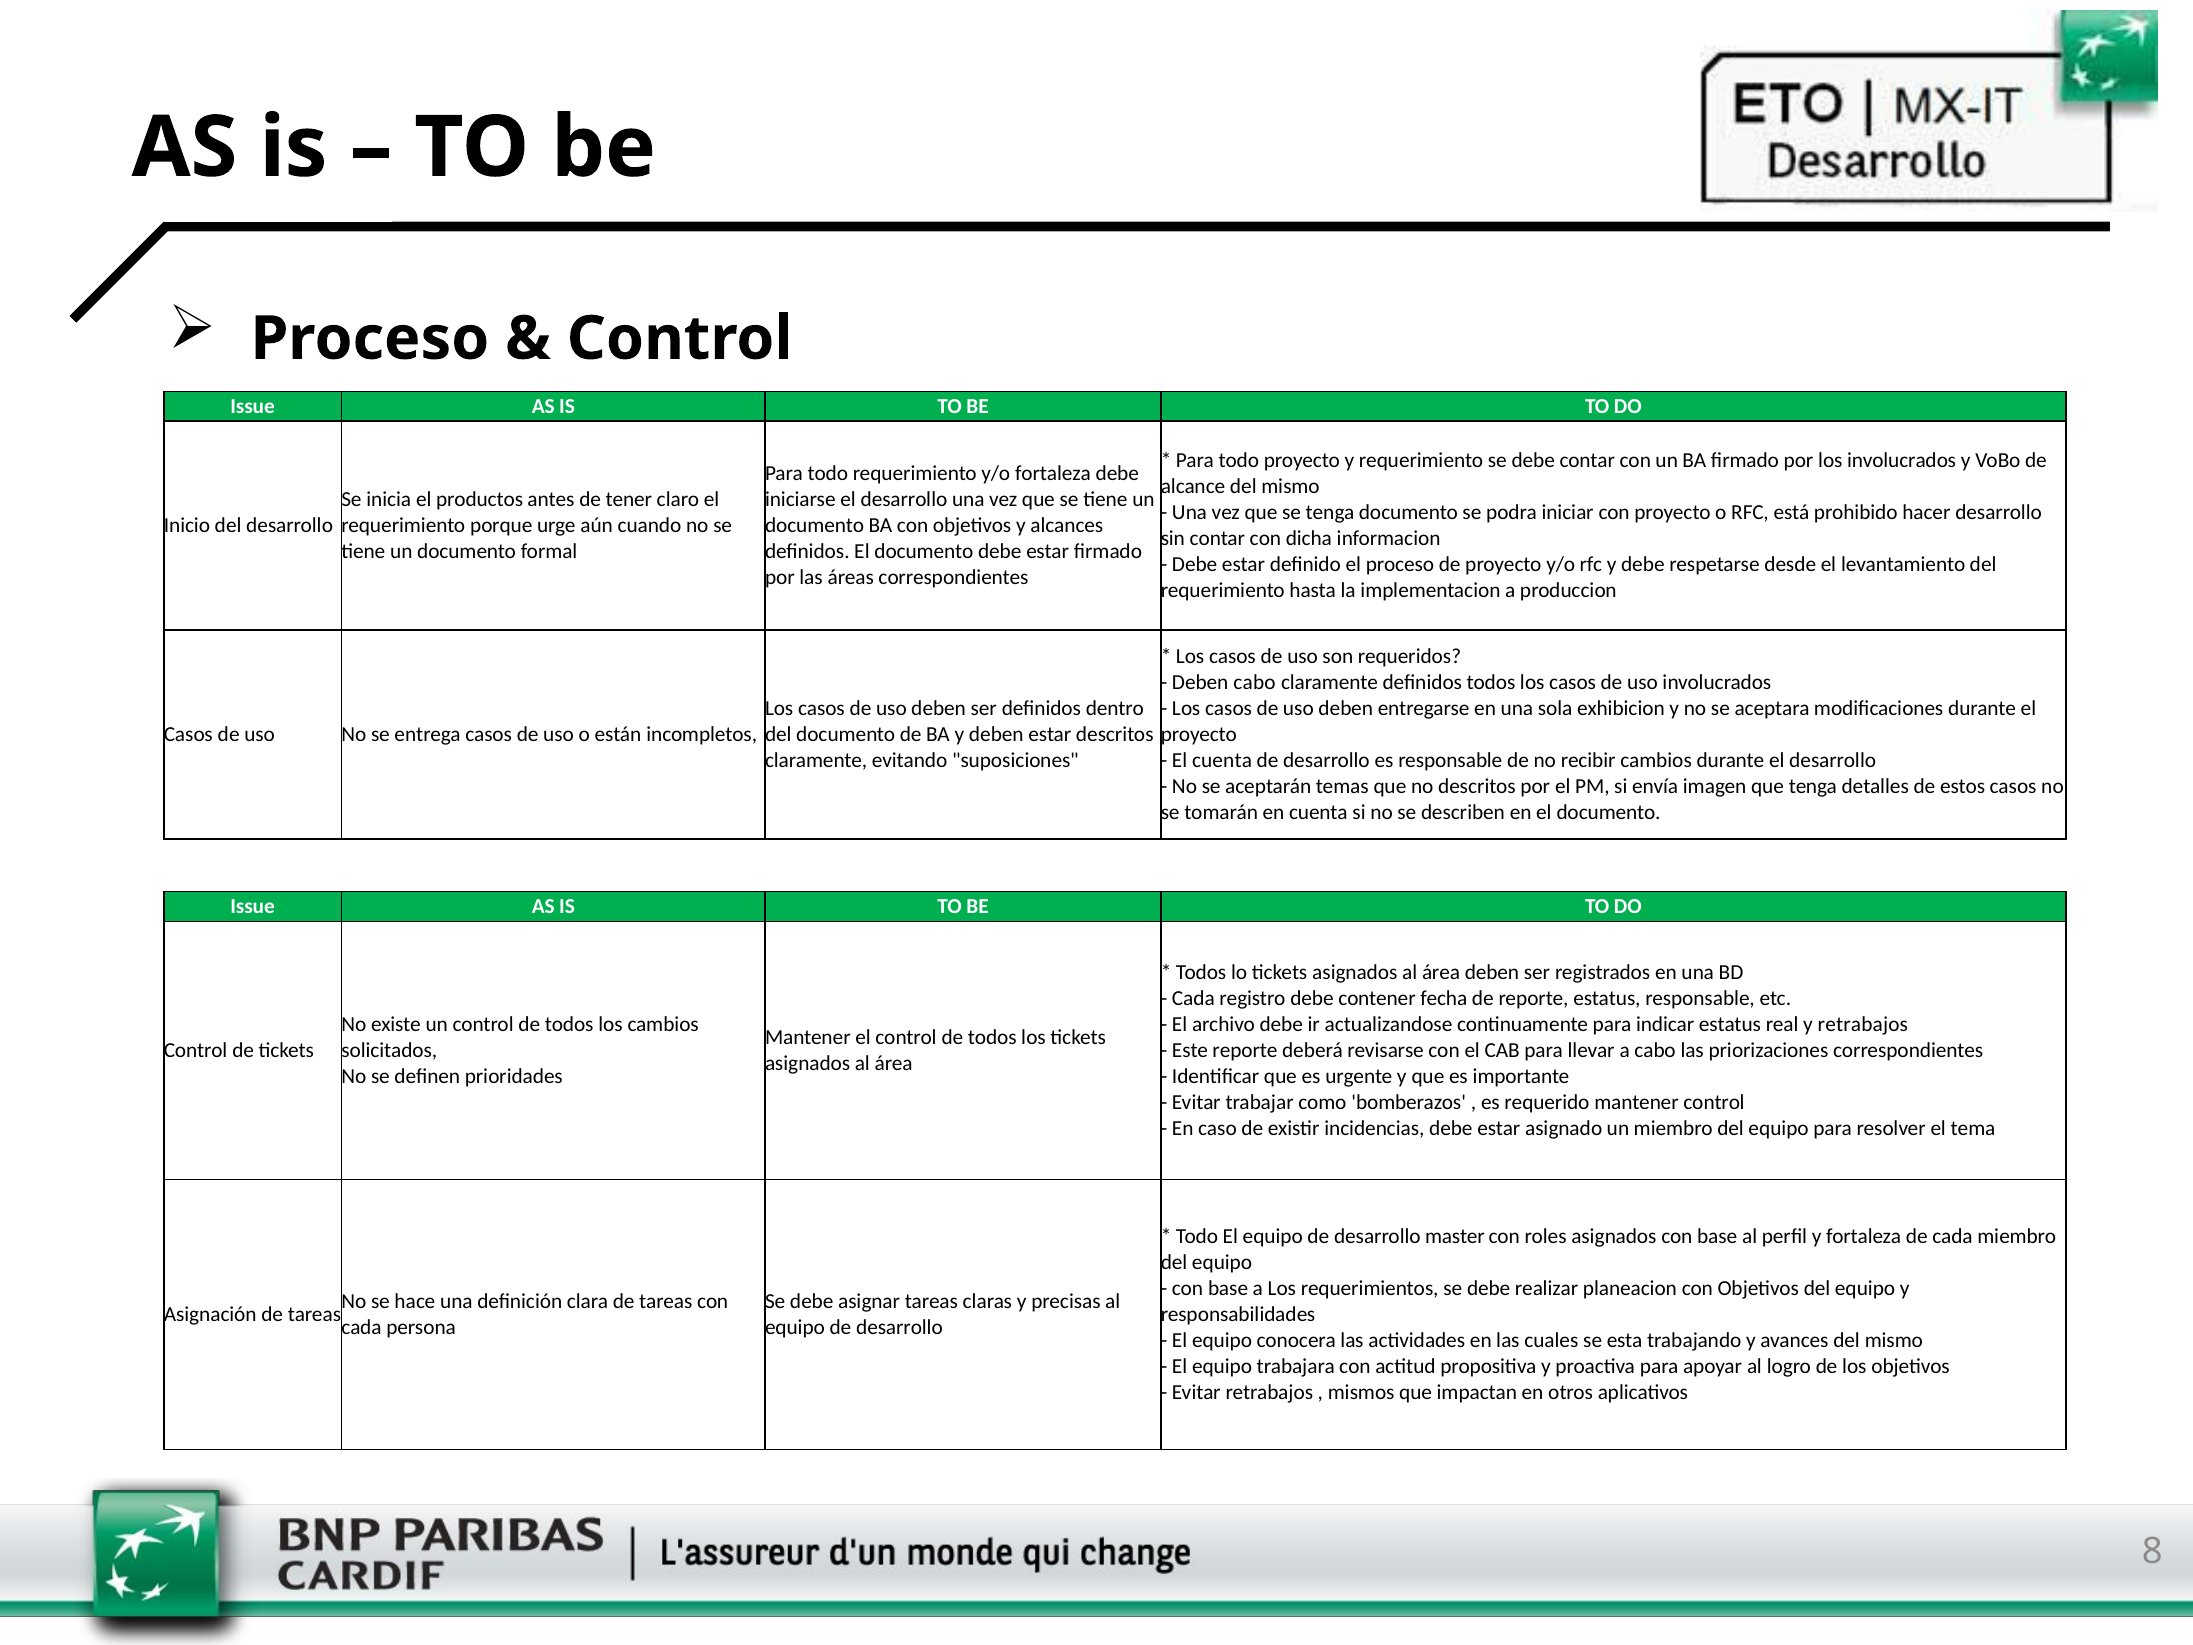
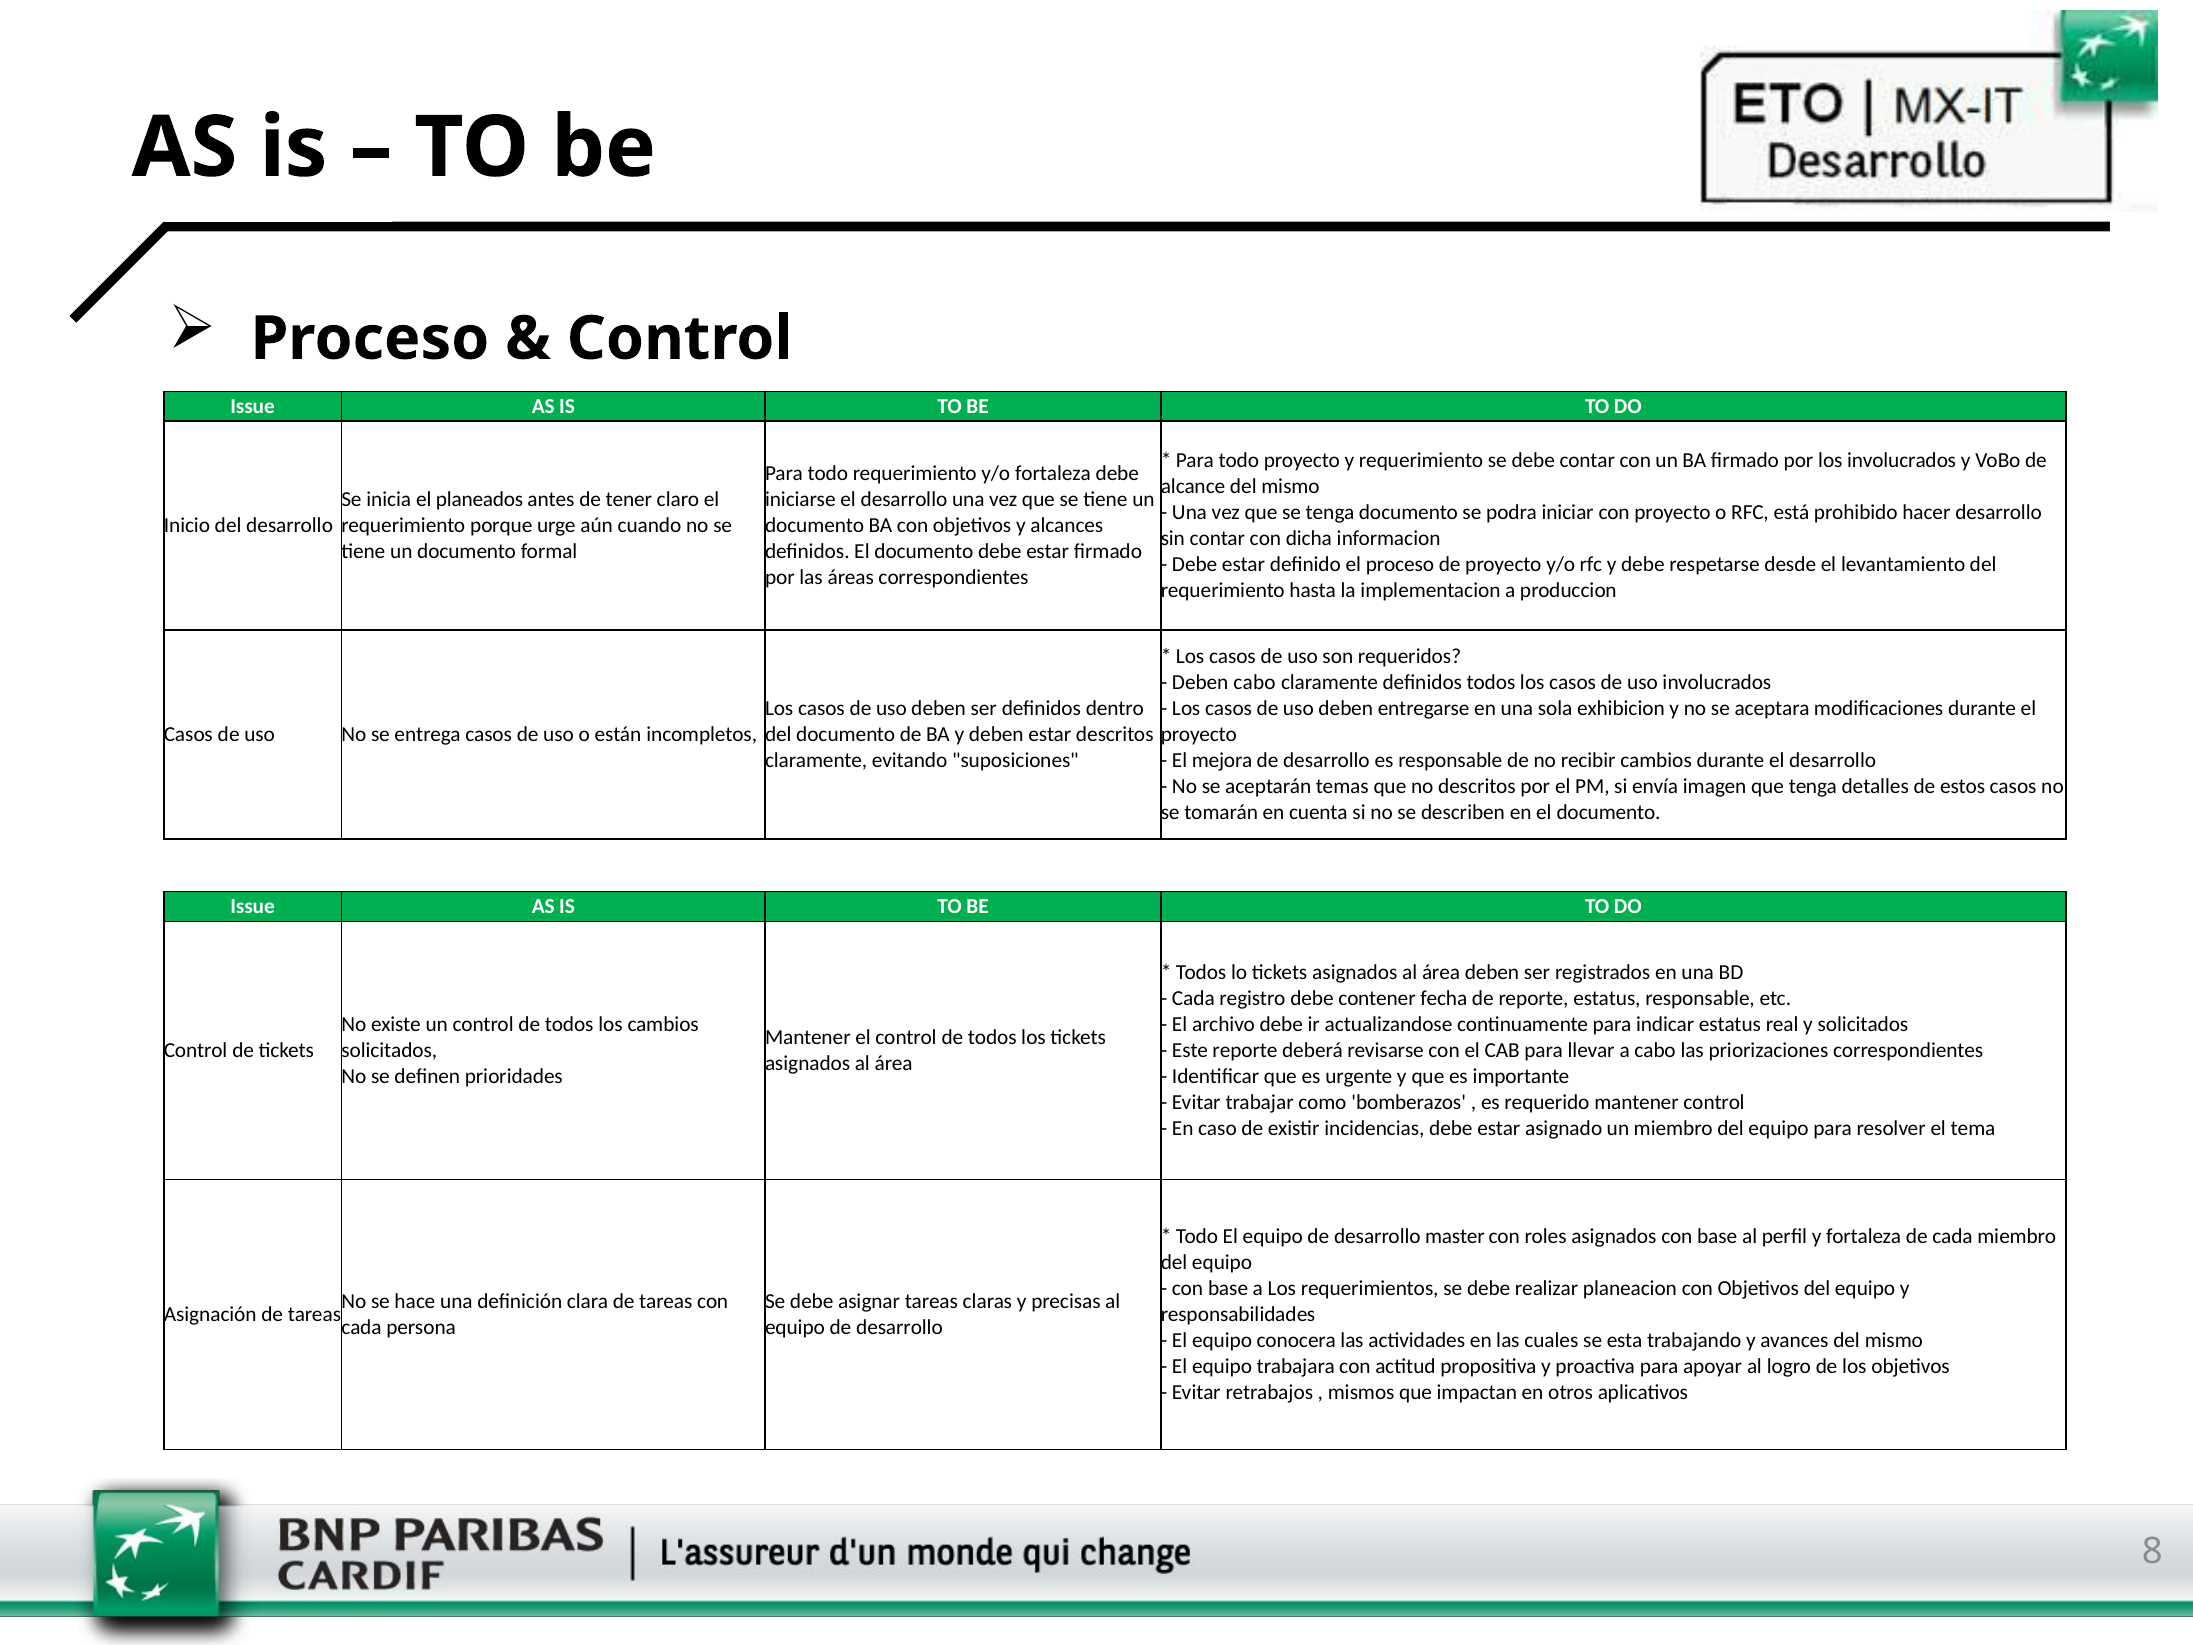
productos: productos -> planeados (480, 500)
El cuenta: cuenta -> mejora (1222, 760)
y retrabajos: retrabajos -> solicitados (1863, 1024)
